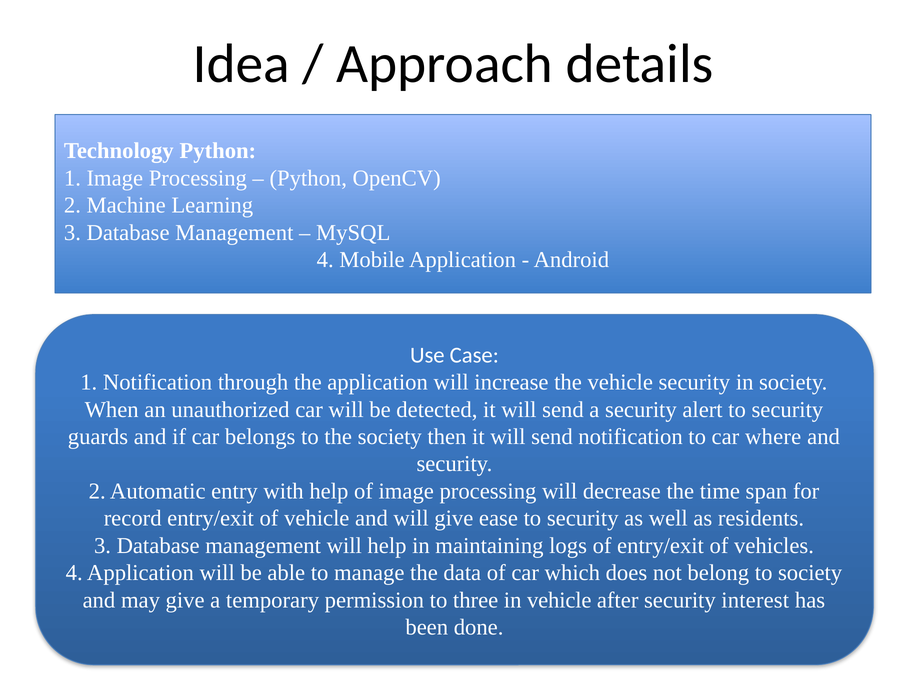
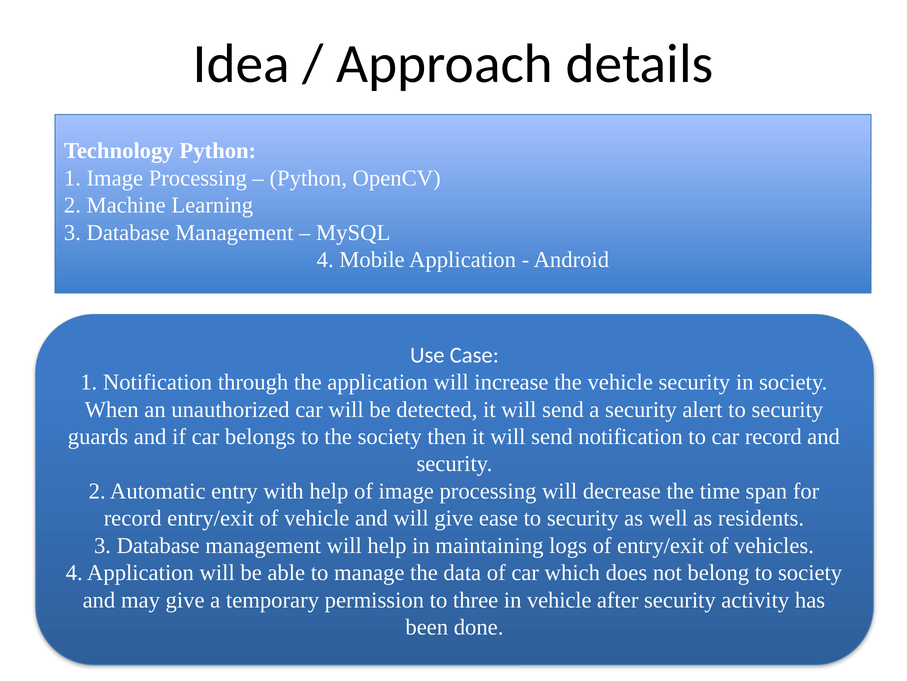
car where: where -> record (773, 436)
interest: interest -> activity (755, 600)
